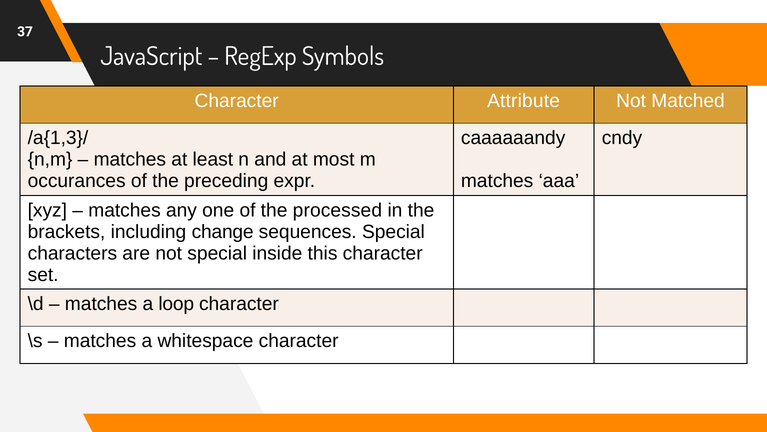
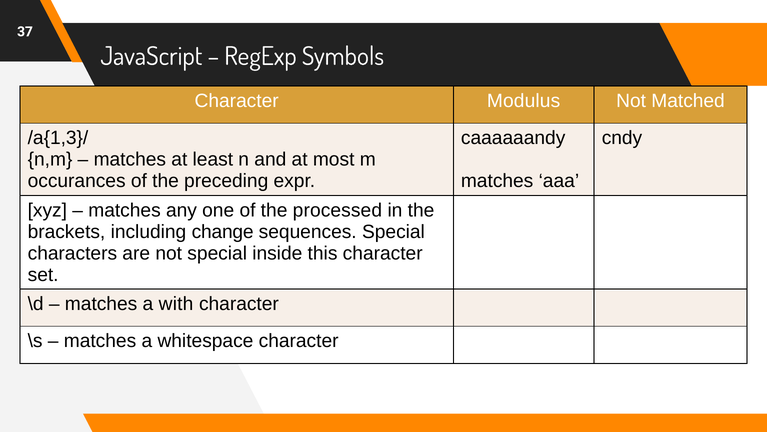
Attribute: Attribute -> Modulus (524, 101)
loop: loop -> with (176, 304)
